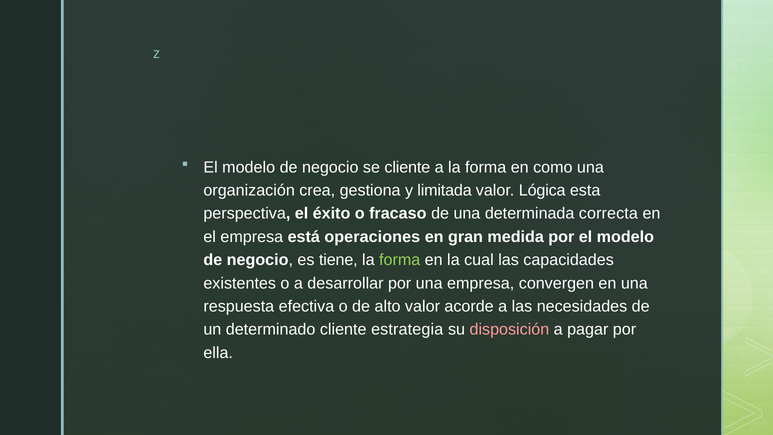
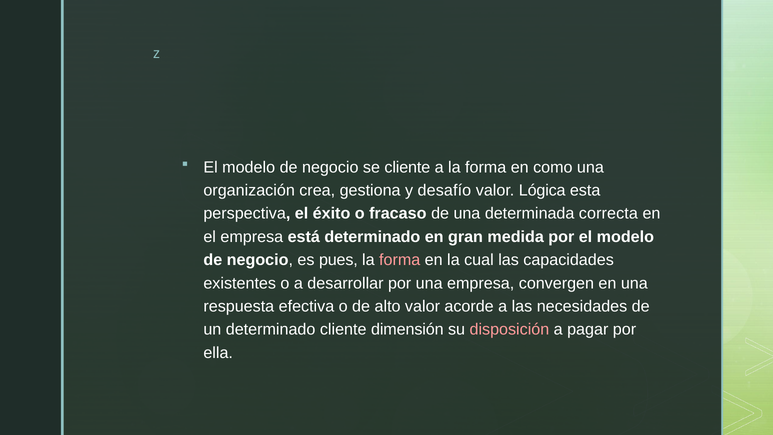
limitada: limitada -> desafío (444, 190)
está operaciones: operaciones -> determinado (372, 237)
tiene: tiene -> pues (338, 260)
forma colour: light green -> pink (400, 260)
estrategia: estrategia -> dimensión (407, 329)
